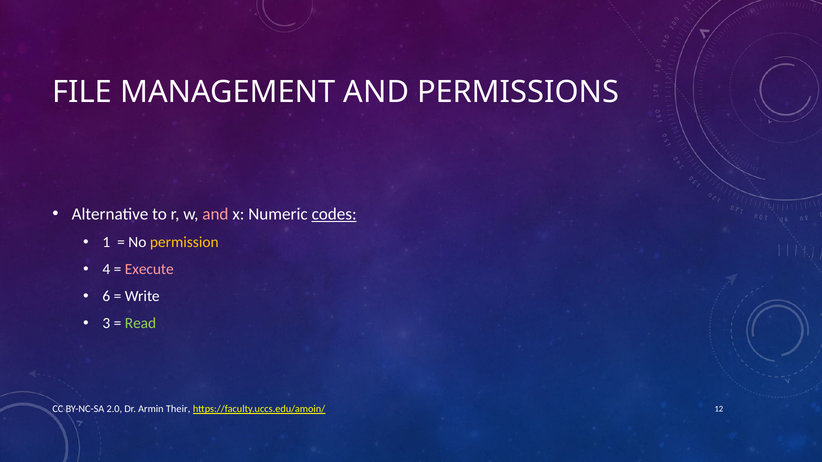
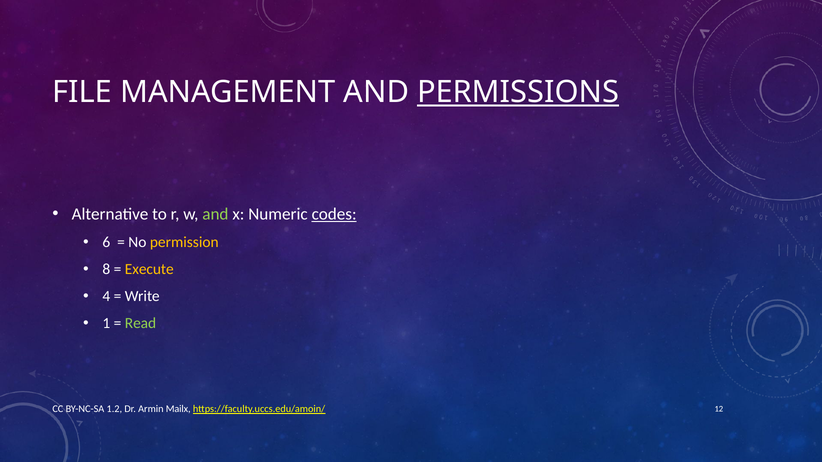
PERMISSIONS underline: none -> present (518, 92)
and colour: pink -> light green (215, 214)
1: 1 -> 6 (106, 242)
4: 4 -> 8 (106, 270)
Execute colour: pink -> yellow (149, 270)
6: 6 -> 4 (106, 297)
3: 3 -> 1 (106, 324)
2.0: 2.0 -> 1.2 (114, 409)
Their: Their -> Mailx (178, 409)
